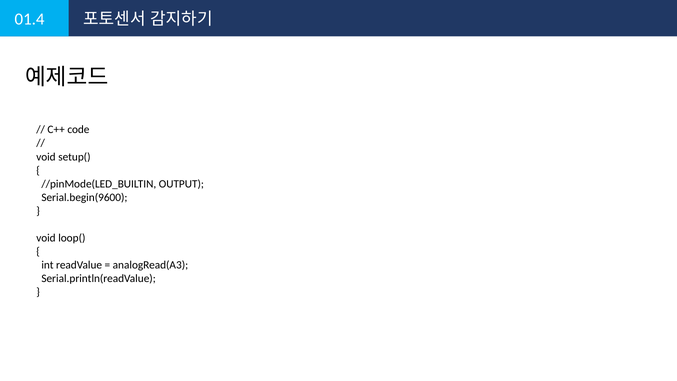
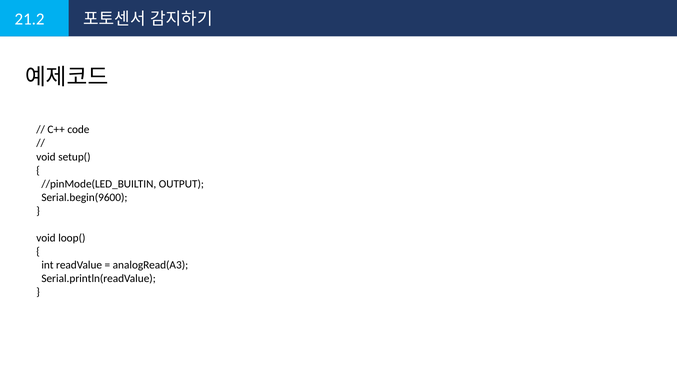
01.4: 01.4 -> 21.2 (30, 19)
